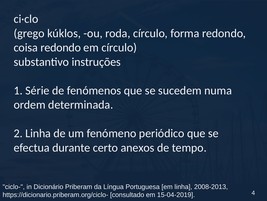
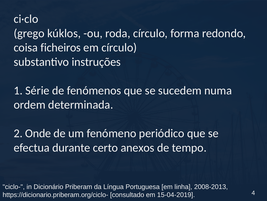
coisa redondo: redondo -> ficheiros (61, 47)
2 Linha: Linha -> Onde (38, 133)
